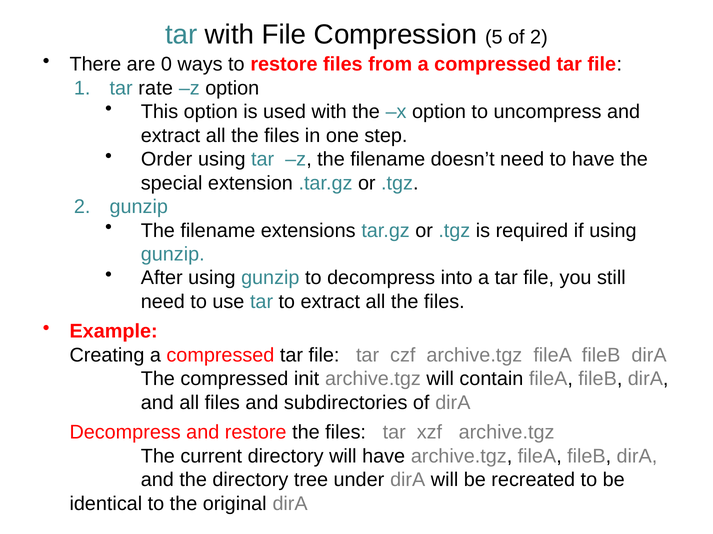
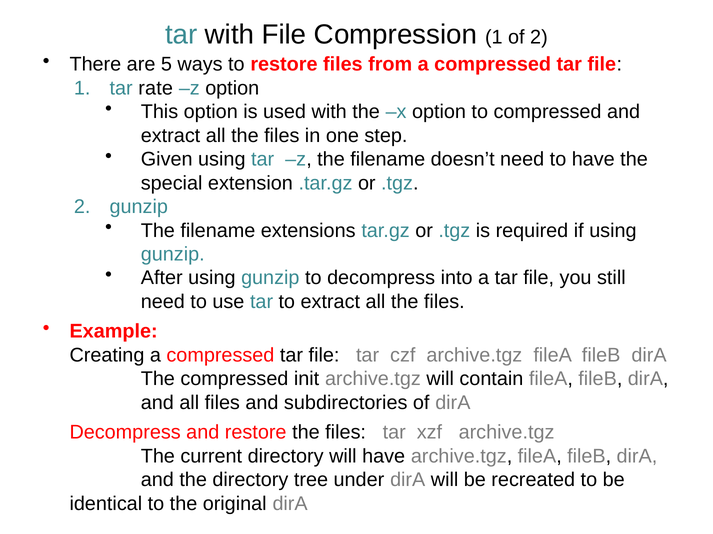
Compression 5: 5 -> 1 (494, 37)
0: 0 -> 5 (166, 64)
to uncompress: uncompress -> compressed (548, 112)
Order: Order -> Given (167, 159)
